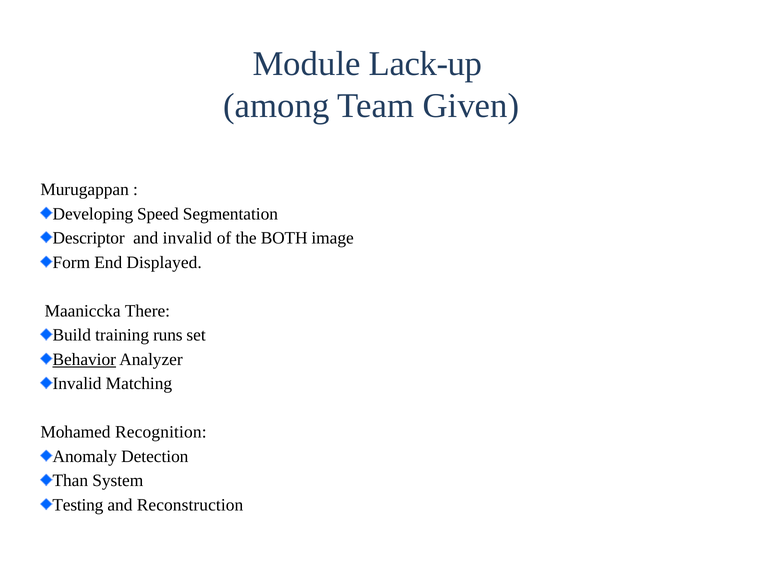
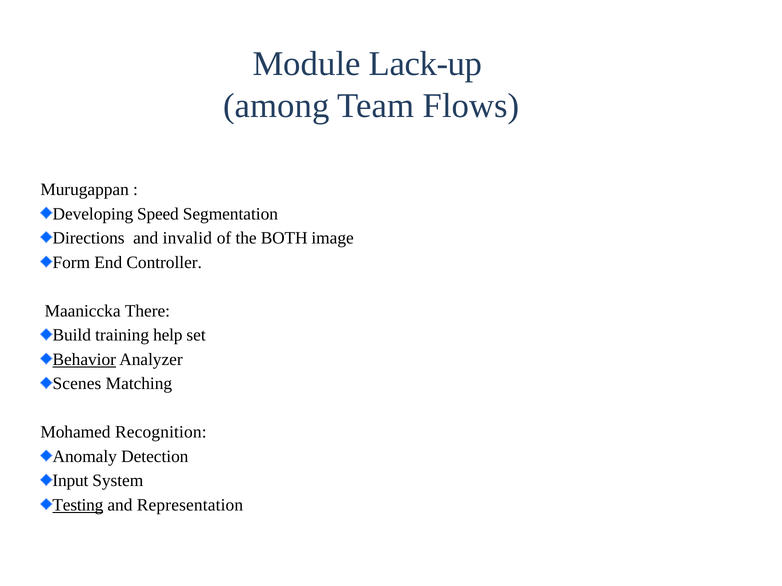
Given: Given -> Flows (471, 106)
Descriptor: Descriptor -> Directions (89, 238)
Displayed: Displayed -> Controller (164, 263)
runs: runs -> help (168, 335)
Invalid: Invalid -> Scenes (77, 384)
Than: Than -> Input (70, 481)
Testing underline: none -> present (78, 505)
Reconstruction: Reconstruction -> Representation (190, 505)
